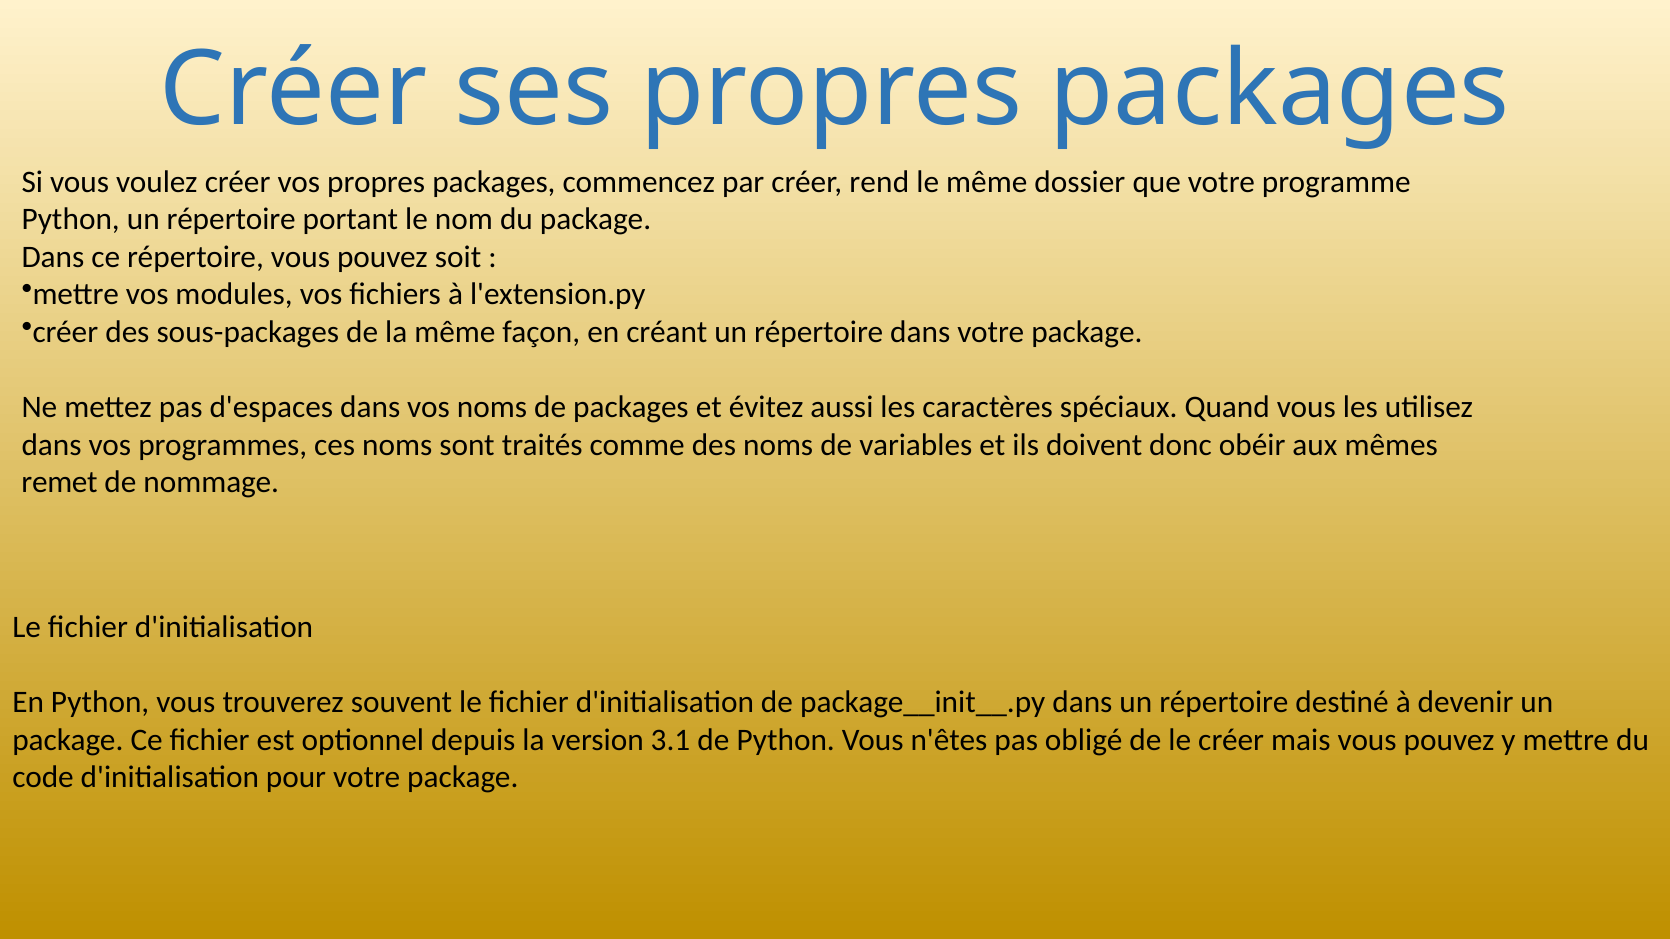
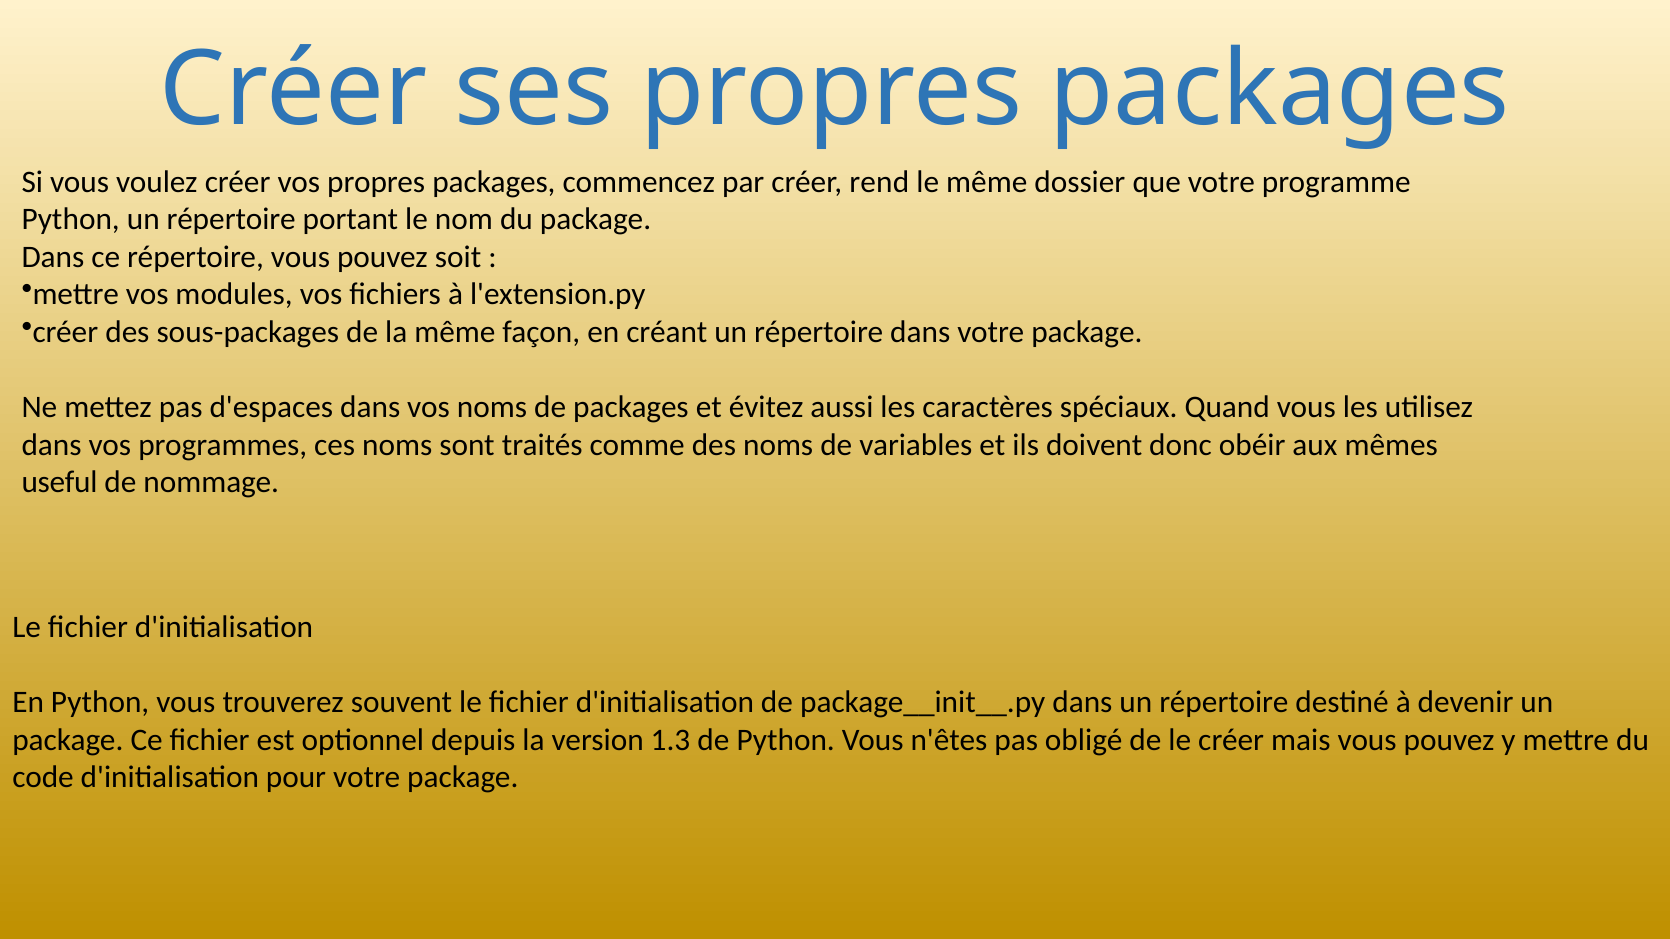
remet: remet -> useful (60, 483)
3.1: 3.1 -> 1.3 (670, 740)
